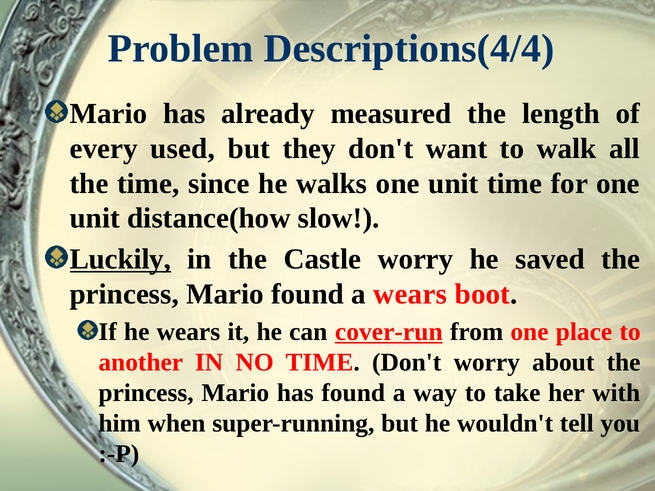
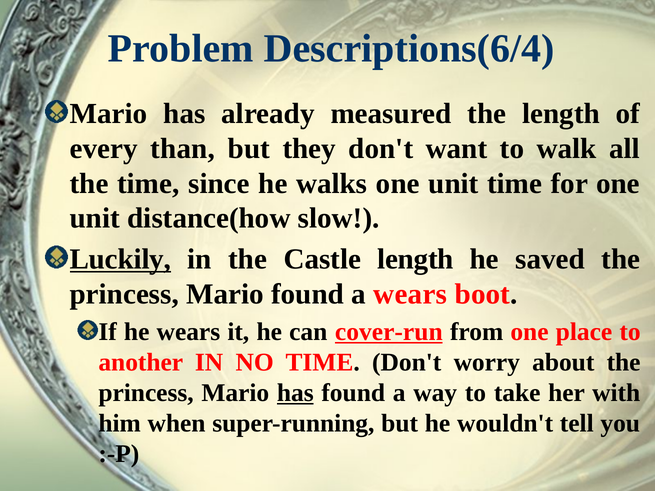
Descriptions(4/4: Descriptions(4/4 -> Descriptions(6/4 (409, 48)
used: used -> than (183, 149)
Castle worry: worry -> length (416, 259)
has underline: none -> present (295, 393)
